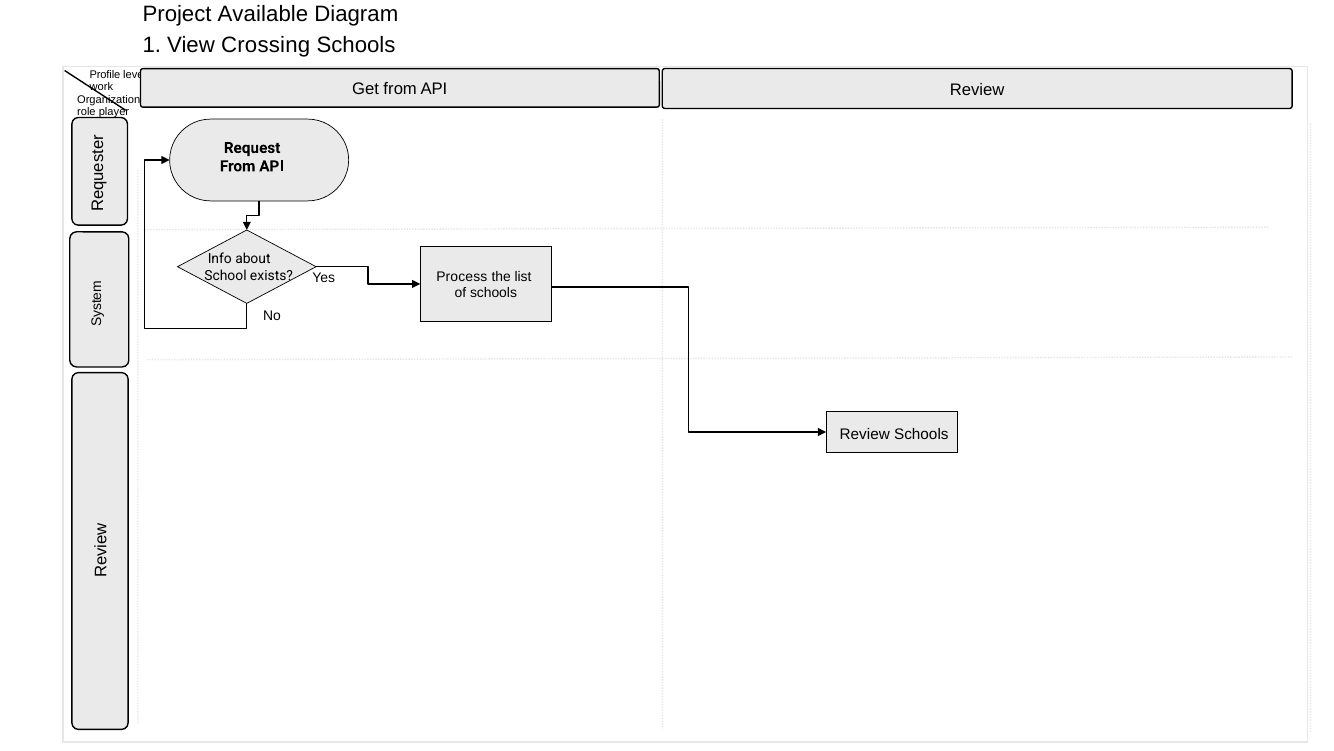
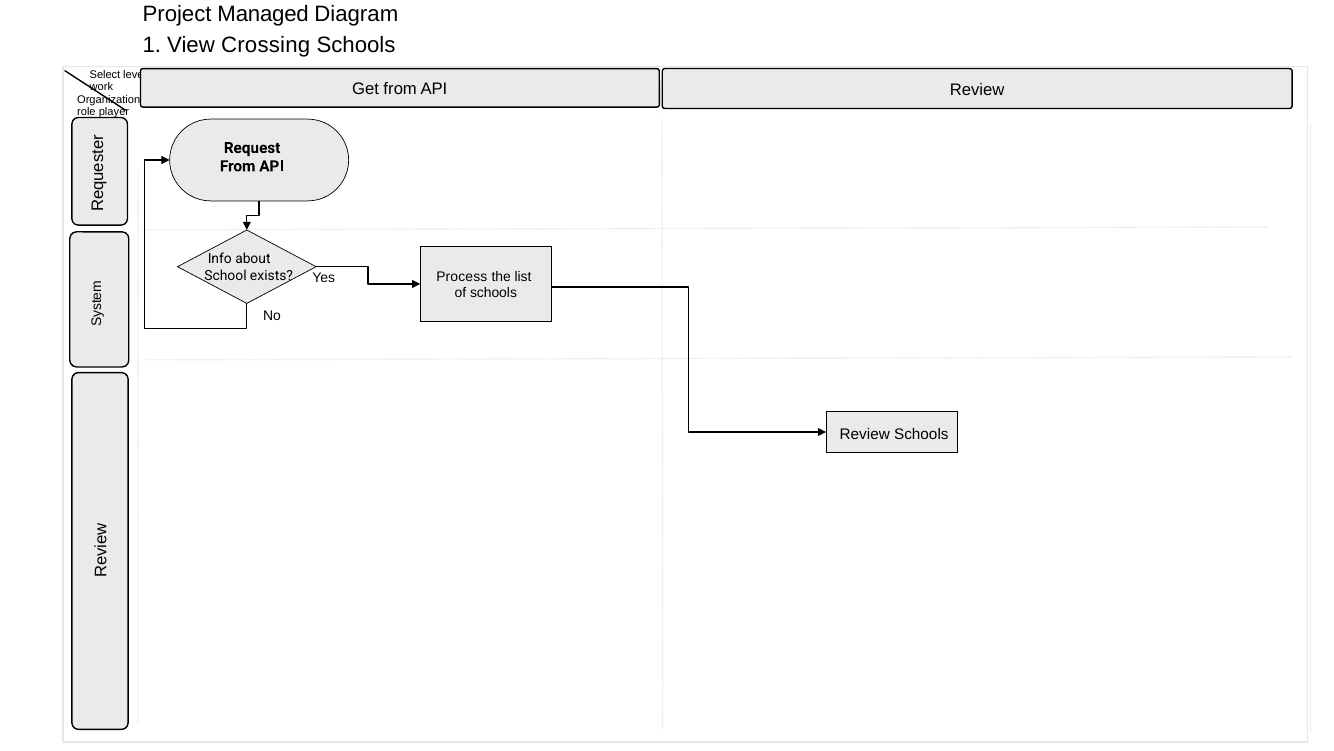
Available: Available -> Managed (263, 14)
Profile: Profile -> Select (105, 75)
